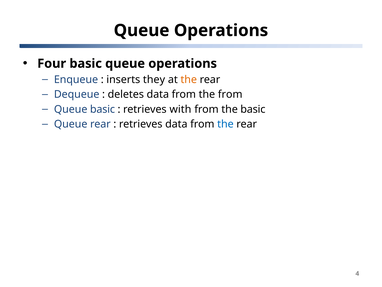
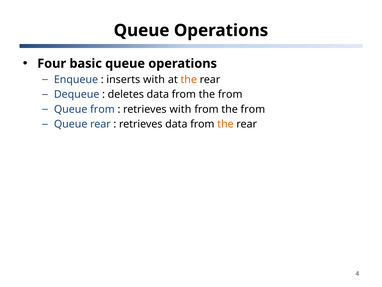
inserts they: they -> with (154, 79)
Queue basic: basic -> from (102, 109)
basic: basic -> from (253, 109)
the colour: blue -> orange (225, 124)
